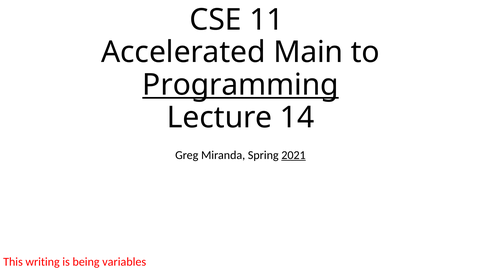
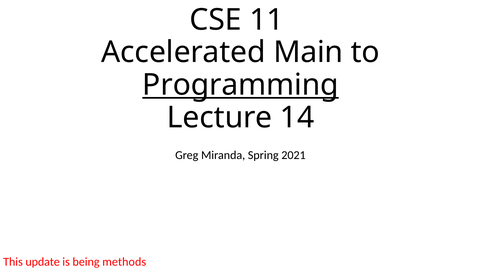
2021 underline: present -> none (294, 155)
writing: writing -> update (43, 262)
variables: variables -> methods (124, 262)
